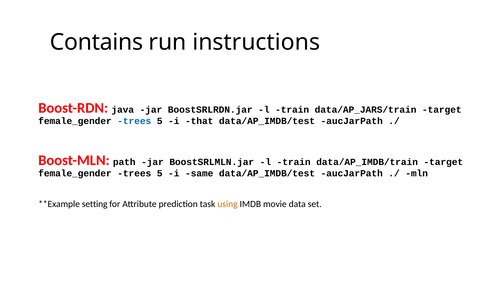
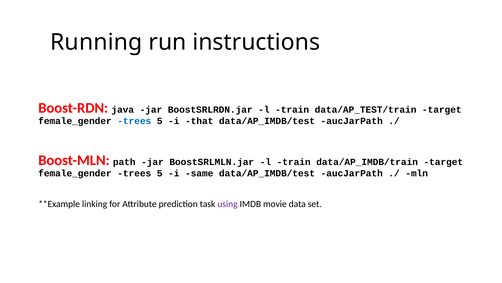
Contains: Contains -> Running (96, 42)
data/AP_JARS/train: data/AP_JARS/train -> data/AP_TEST/train (366, 109)
setting: setting -> linking (95, 204)
using colour: orange -> purple (228, 204)
